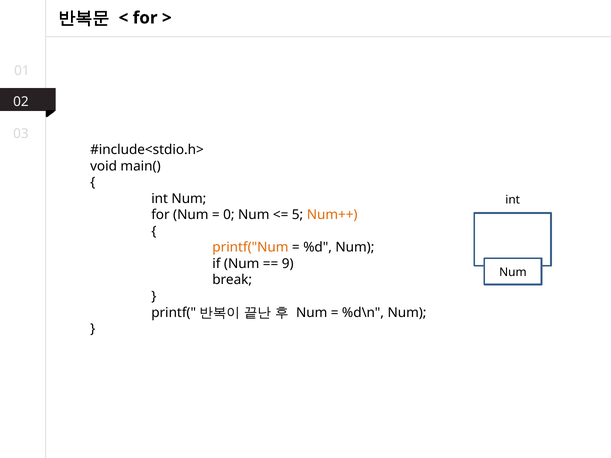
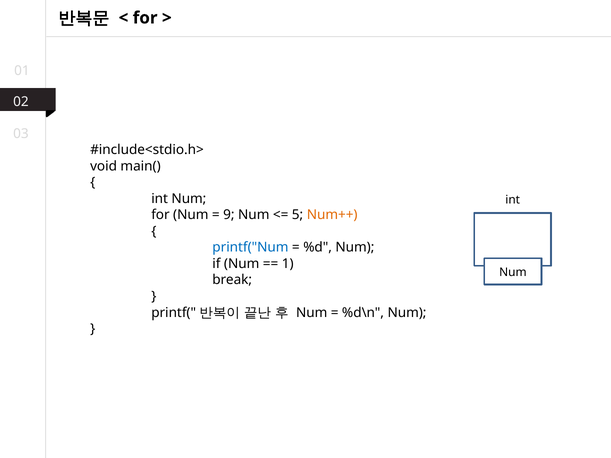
0: 0 -> 9 (229, 215)
printf("Num colour: orange -> blue (250, 248)
9: 9 -> 1 (288, 264)
